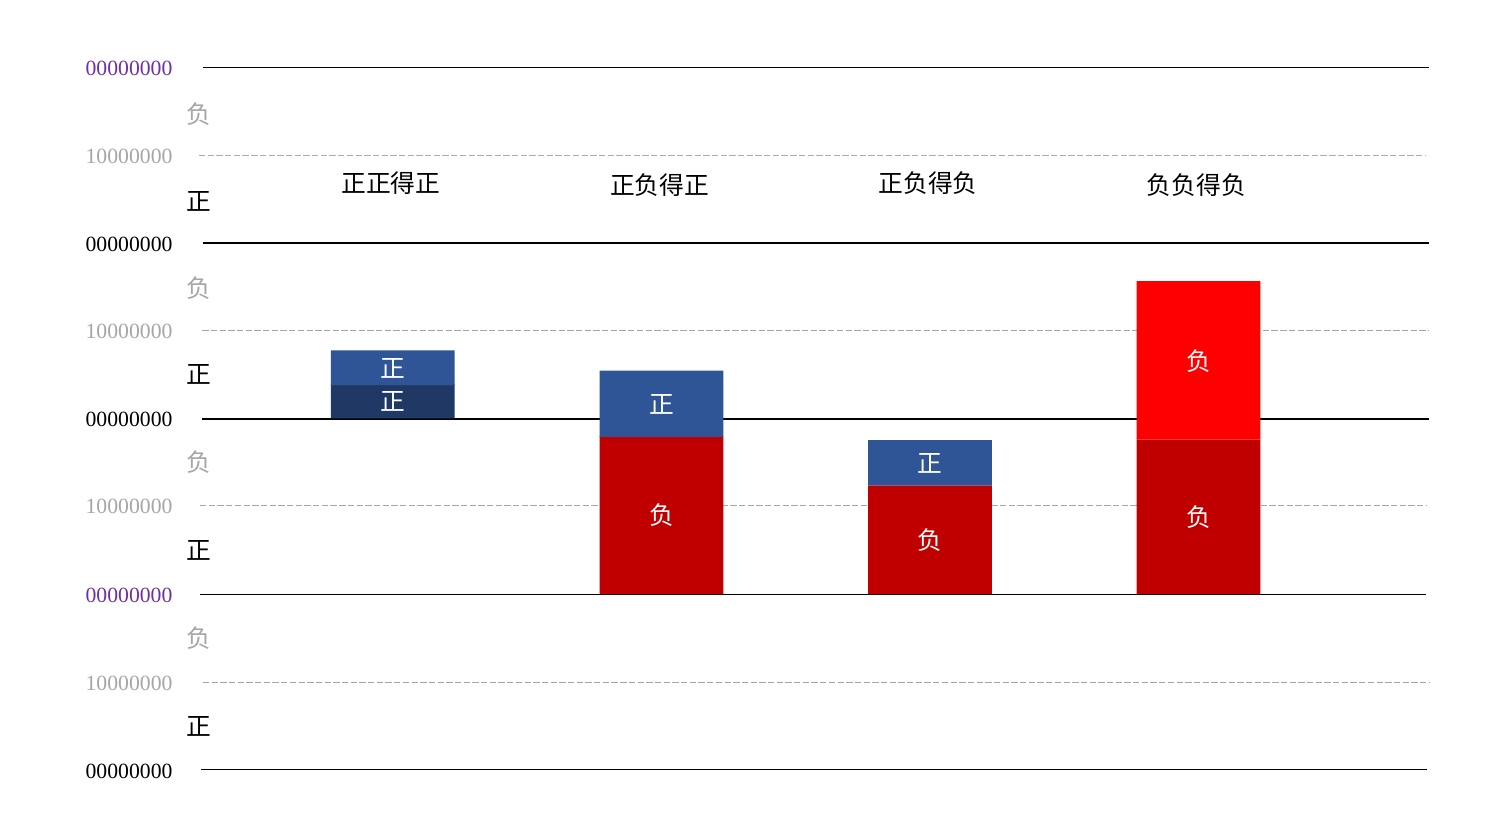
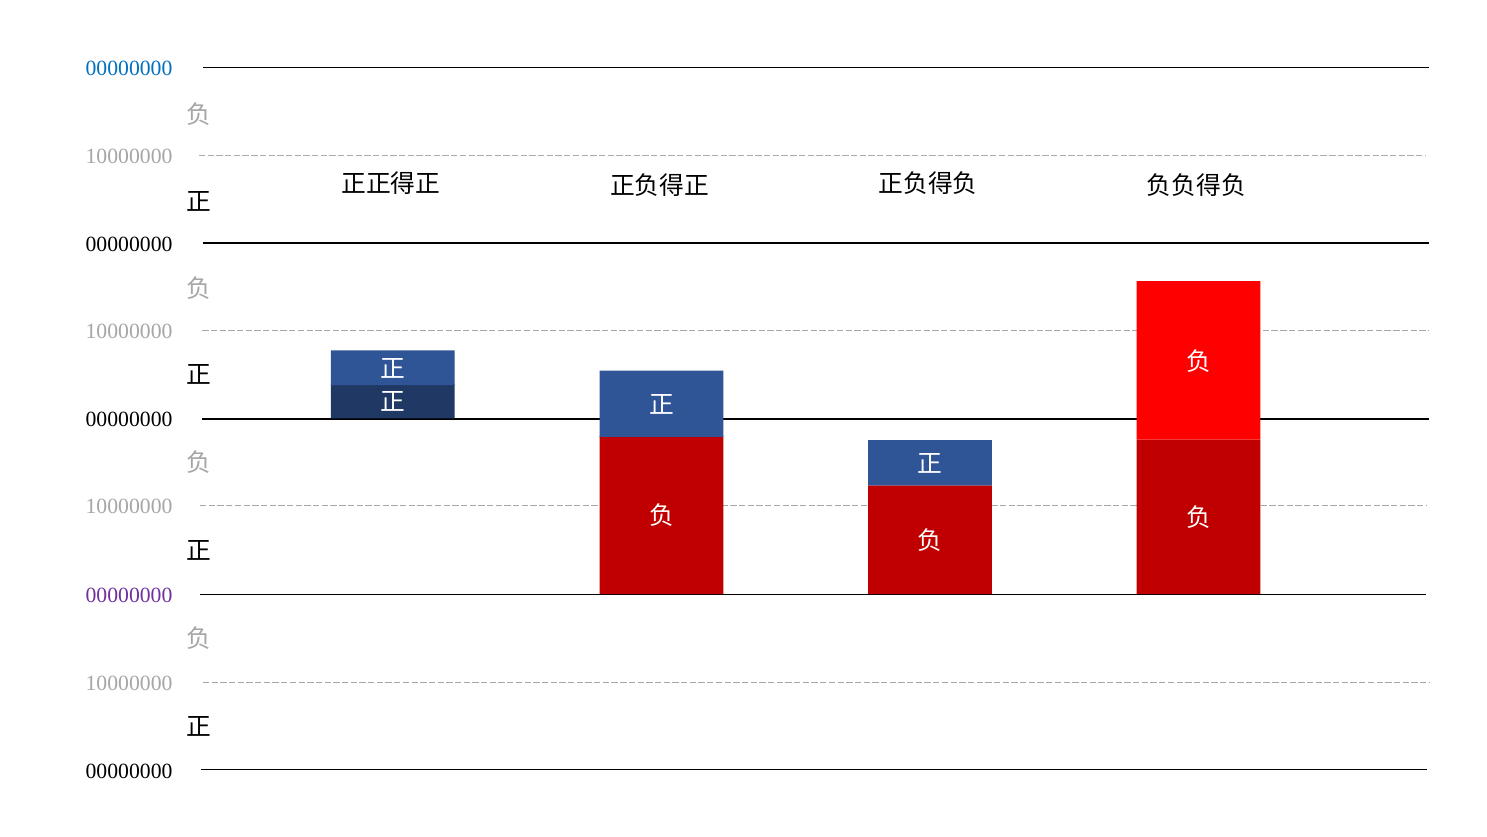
00000000 colour: purple -> blue (129, 68)
